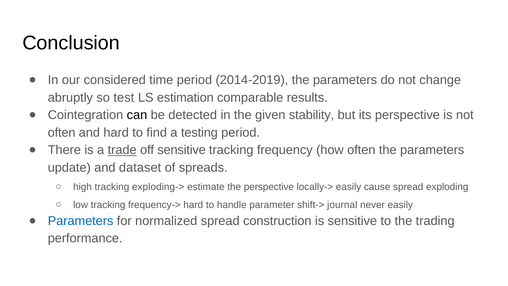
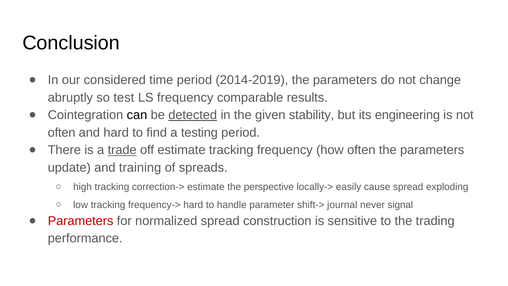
LS estimation: estimation -> frequency (185, 97)
detected underline: none -> present (193, 115)
its perspective: perspective -> engineering (407, 115)
off sensitive: sensitive -> estimate (181, 150)
dataset: dataset -> training (140, 167)
exploding->: exploding-> -> correction-> (158, 187)
never easily: easily -> signal (400, 205)
Parameters colour: blue -> red (81, 221)
